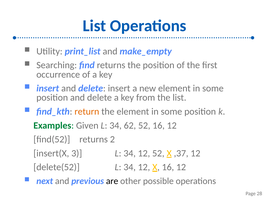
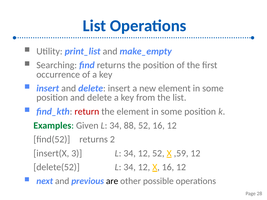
return colour: orange -> red (87, 112)
62: 62 -> 88 (130, 126)
,37: ,37 -> ,59 (181, 153)
